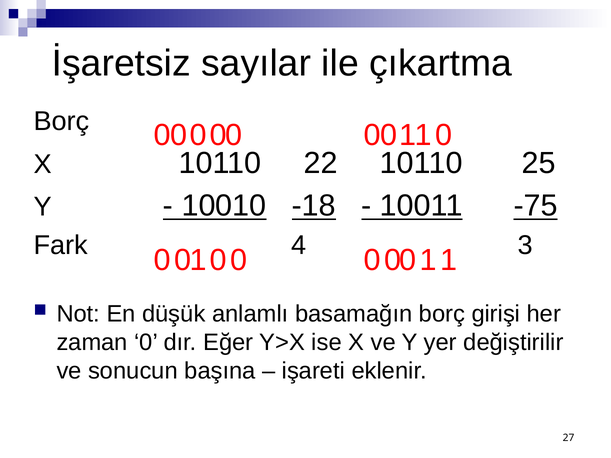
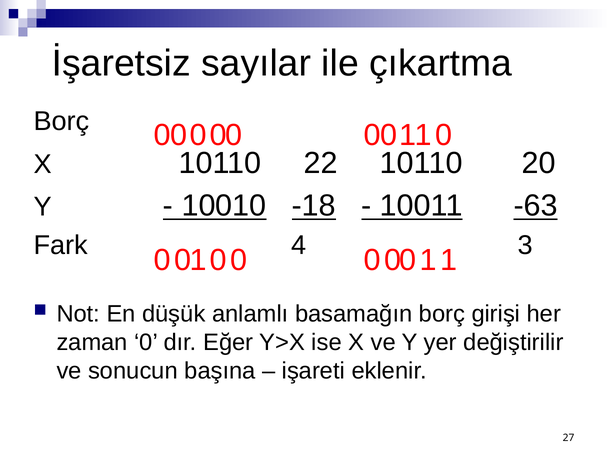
25: 25 -> 20 (539, 163)
-75: -75 -> -63 (536, 206)
